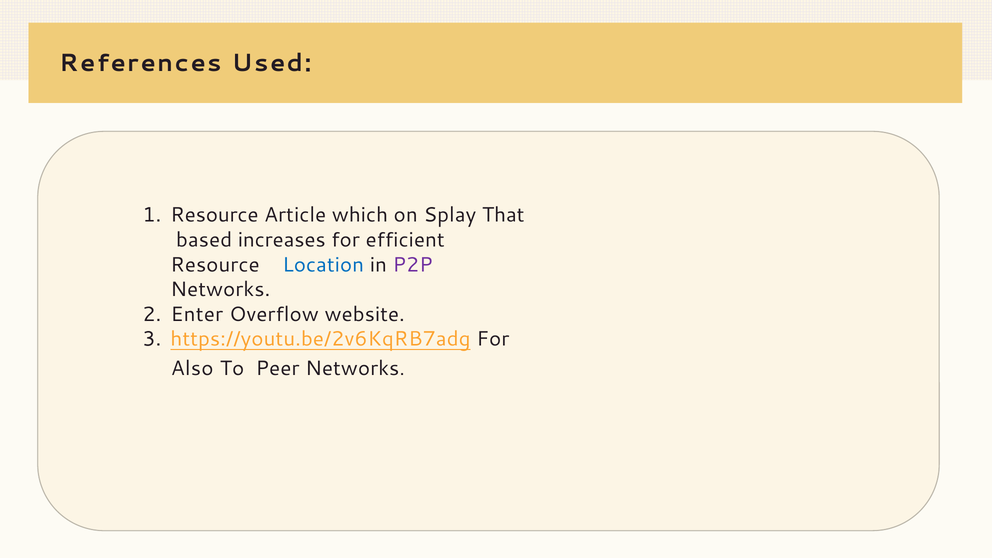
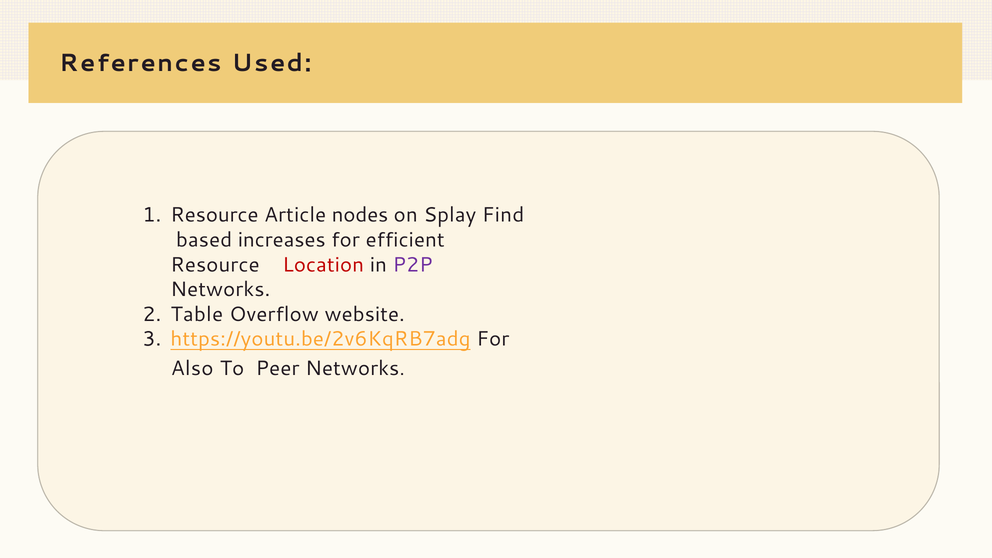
which: which -> nodes (360, 215)
That: That -> Find (503, 215)
Location colour: blue -> red (323, 265)
Enter: Enter -> Table (197, 314)
